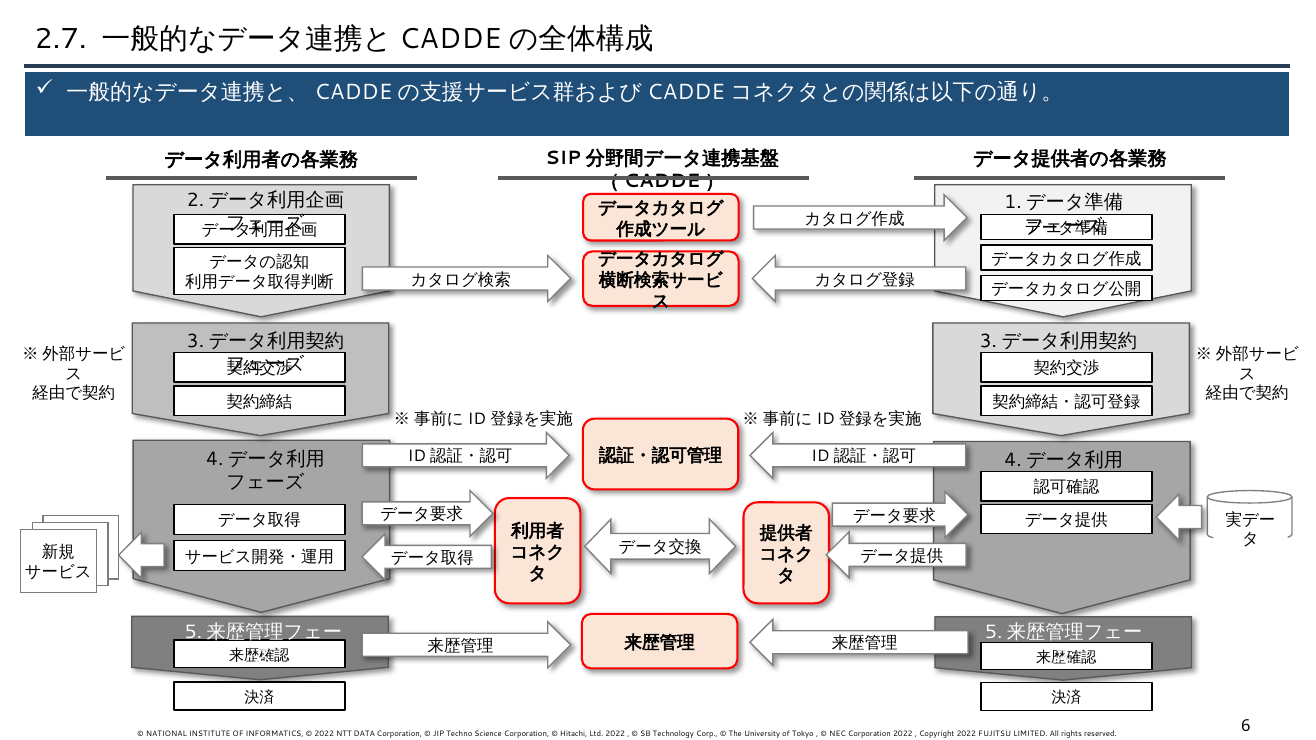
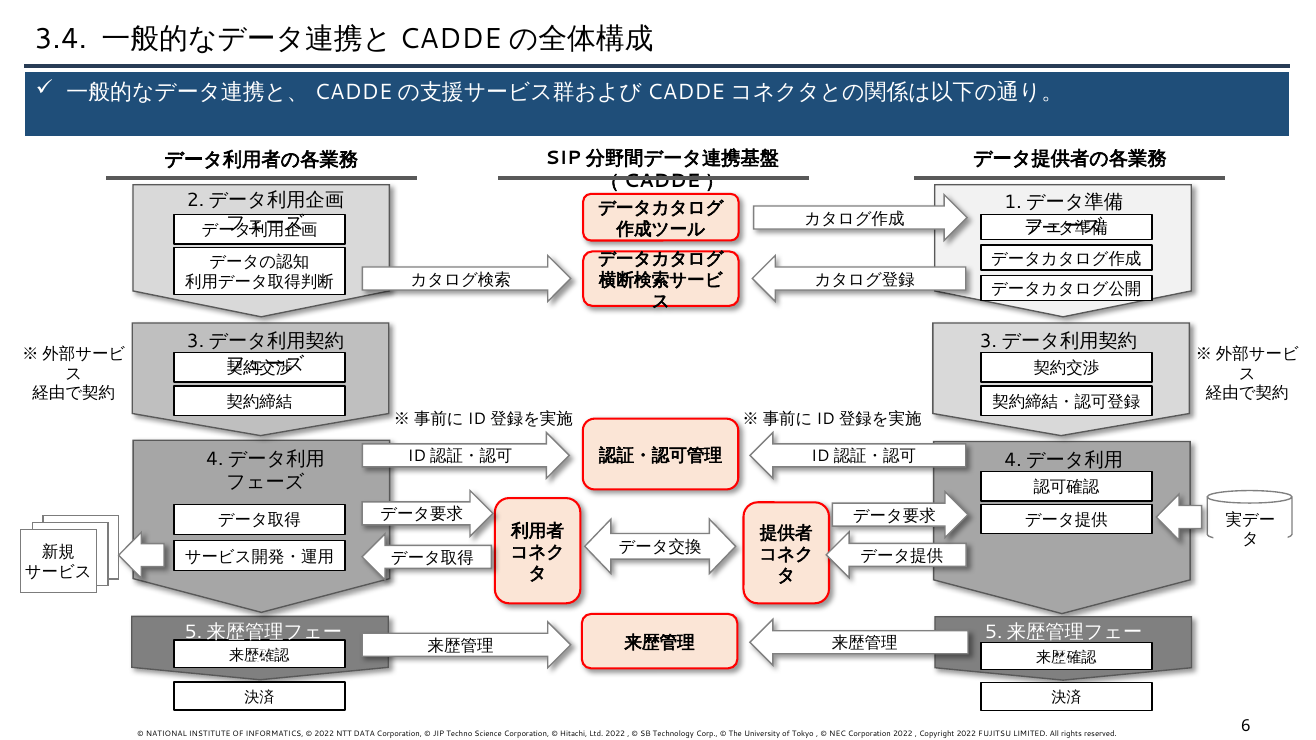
2.7: 2.7 -> 3.4 (61, 39)
